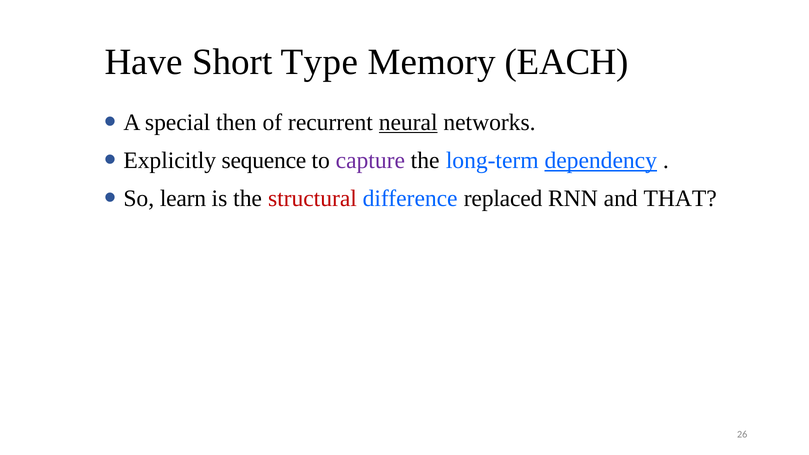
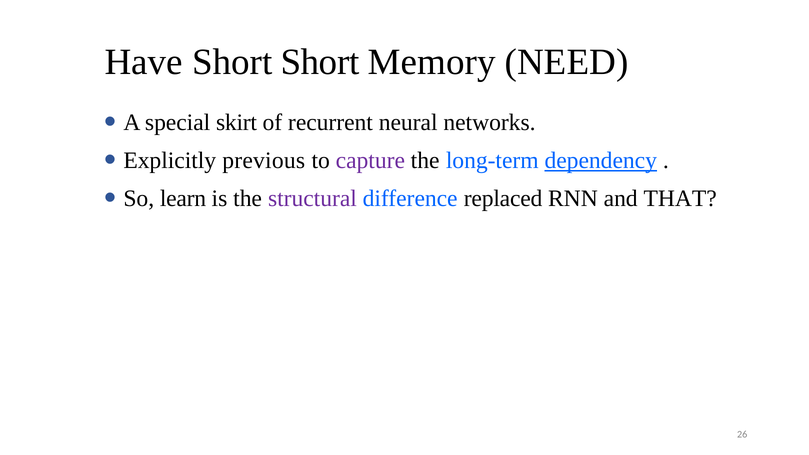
Short Type: Type -> Short (320, 62)
EACH: EACH -> NEED (567, 62)
then: then -> skirt (236, 122)
neural underline: present -> none (408, 122)
sequence: sequence -> previous (264, 160)
structural colour: red -> purple (312, 199)
